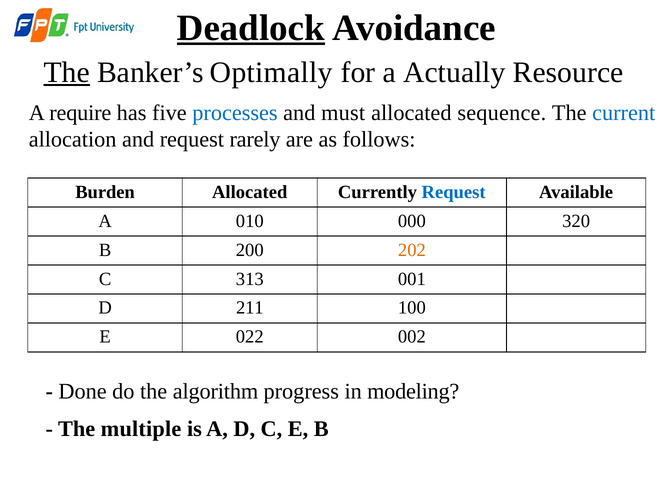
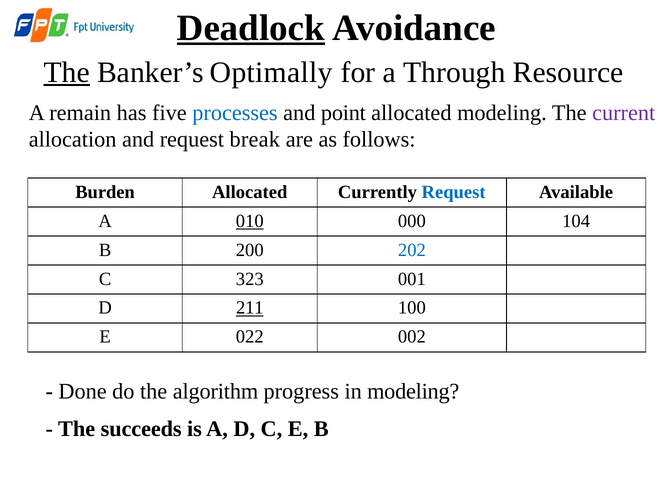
Actually: Actually -> Through (454, 72)
require: require -> remain (80, 113)
must: must -> point (343, 113)
allocated sequence: sequence -> modeling (502, 113)
current colour: blue -> purple (624, 113)
rarely: rarely -> break (255, 140)
010 underline: none -> present (250, 221)
320: 320 -> 104 (576, 221)
202 colour: orange -> blue (412, 250)
313: 313 -> 323 (250, 279)
211 underline: none -> present (250, 308)
multiple: multiple -> succeeds (141, 429)
